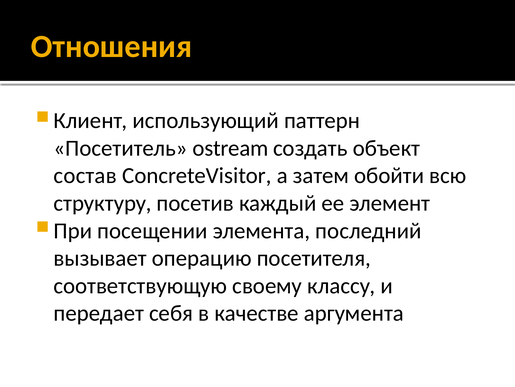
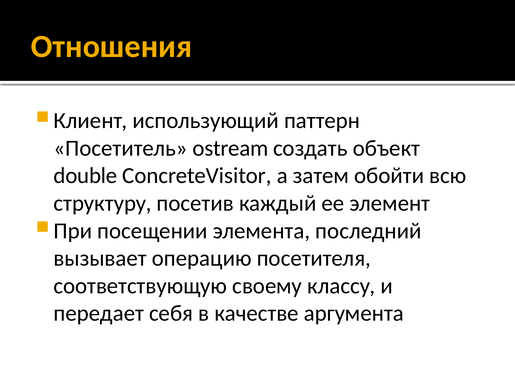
состав: состав -> double (85, 175)
